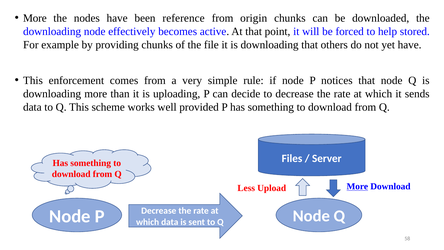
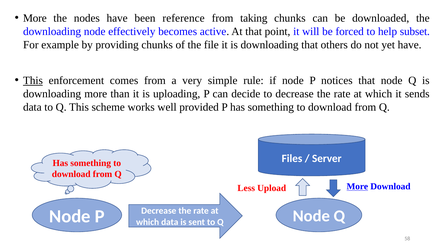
origin: origin -> taking (254, 18)
stored: stored -> subset (415, 31)
This underline: none -> present (33, 81)
